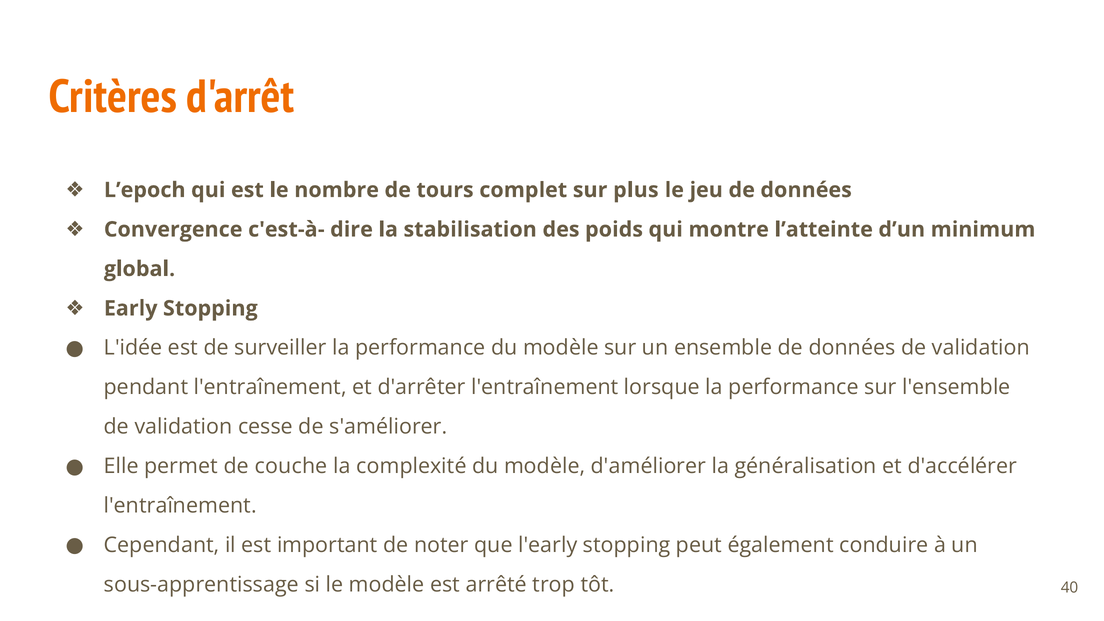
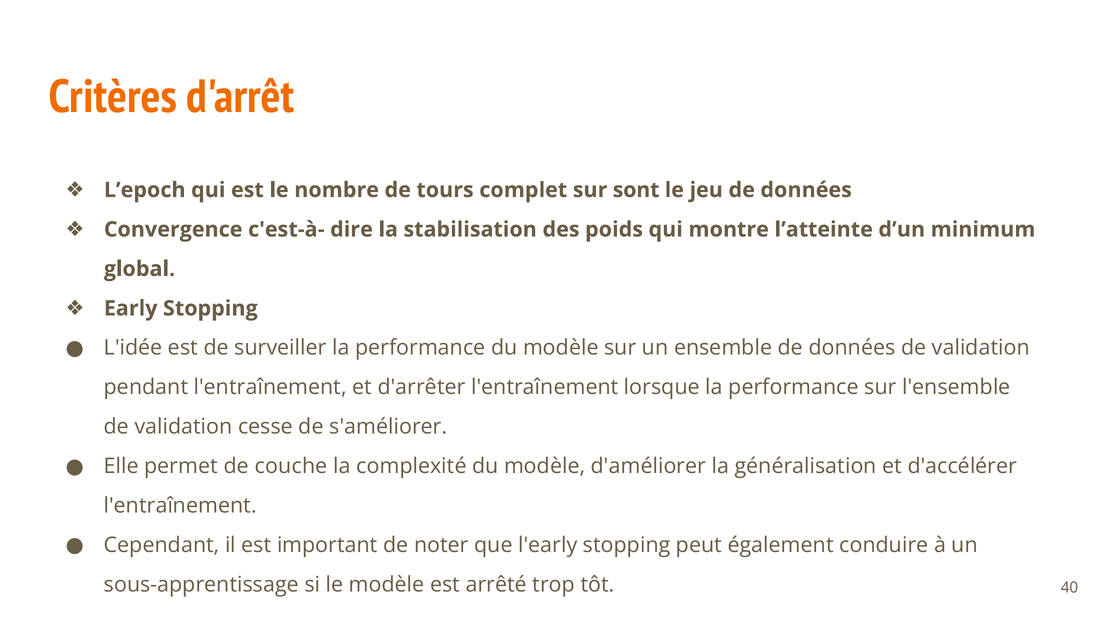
plus: plus -> sont (636, 190)
